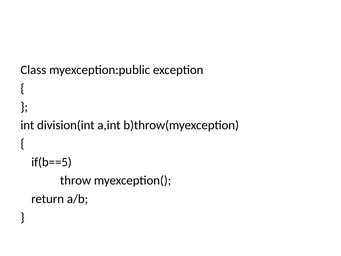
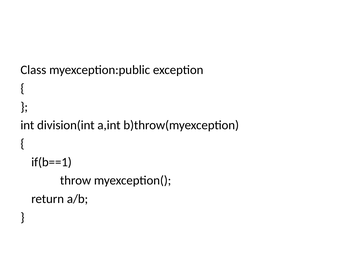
if(b==5: if(b==5 -> if(b==1 (51, 162)
